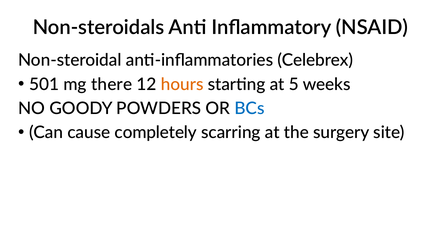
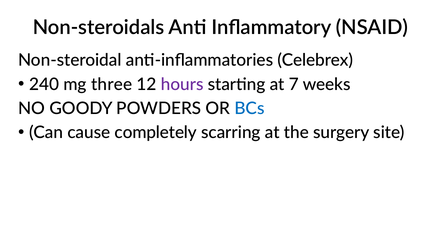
501: 501 -> 240 (44, 84)
there: there -> three (112, 84)
hours colour: orange -> purple (182, 84)
5: 5 -> 7 (294, 84)
